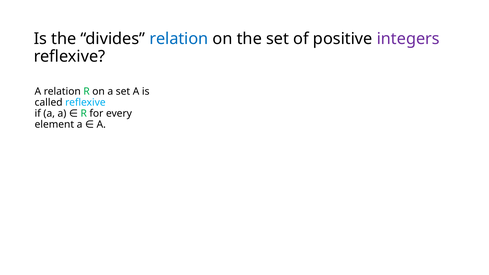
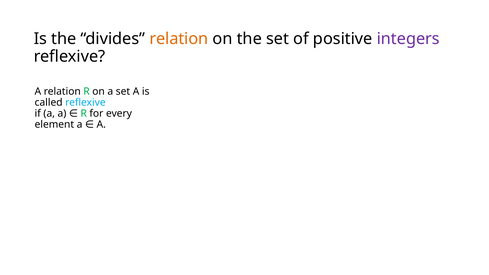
relation colour: blue -> orange (179, 39)
